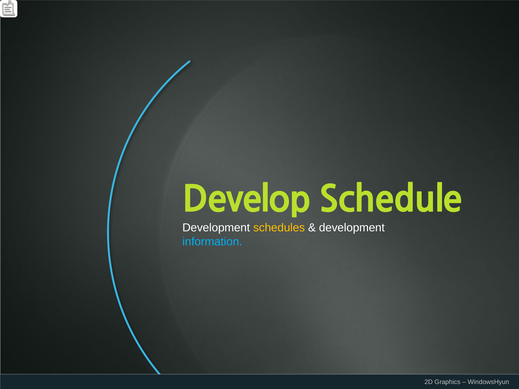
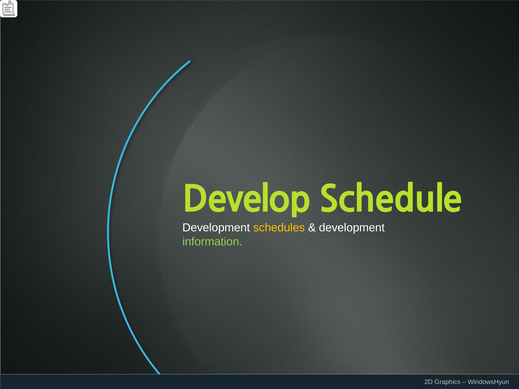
information colour: light blue -> light green (212, 242)
